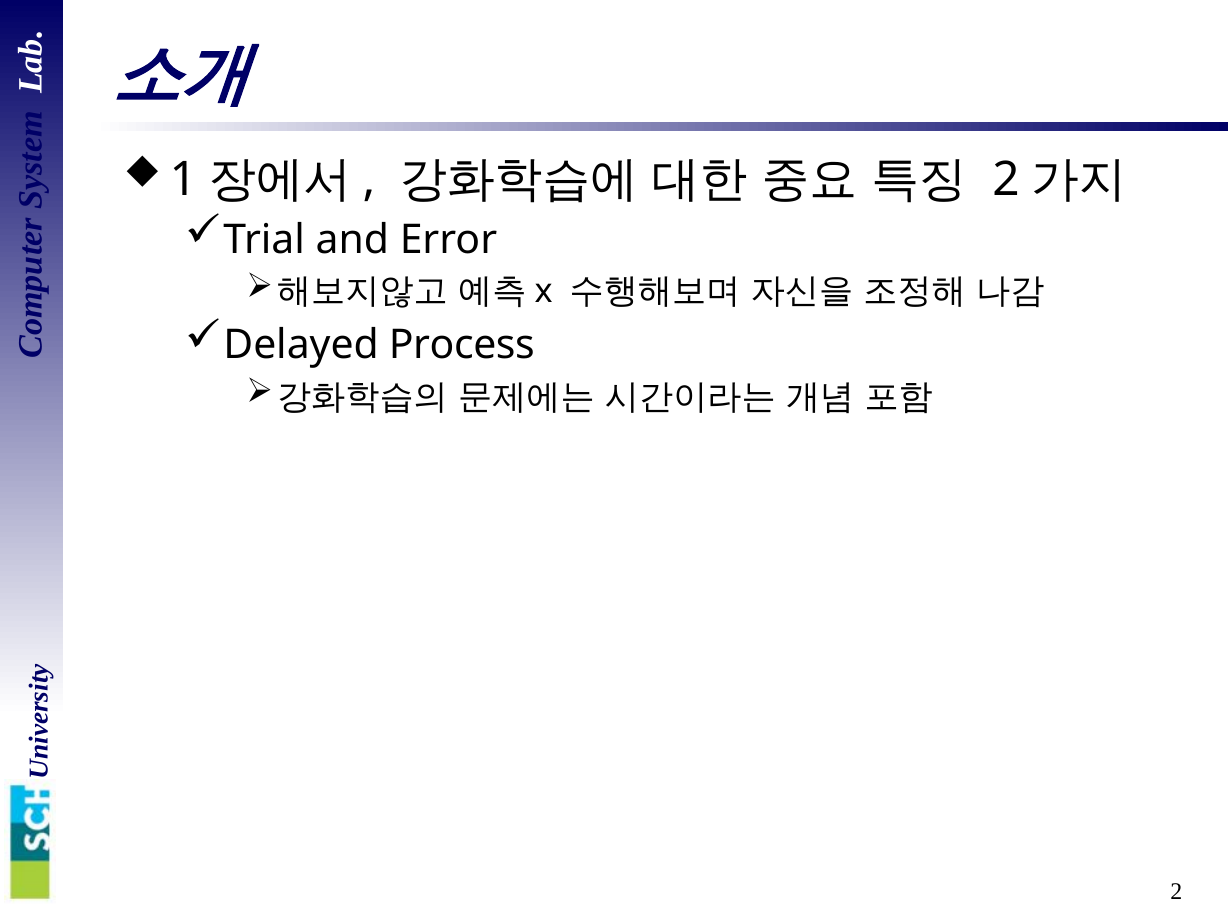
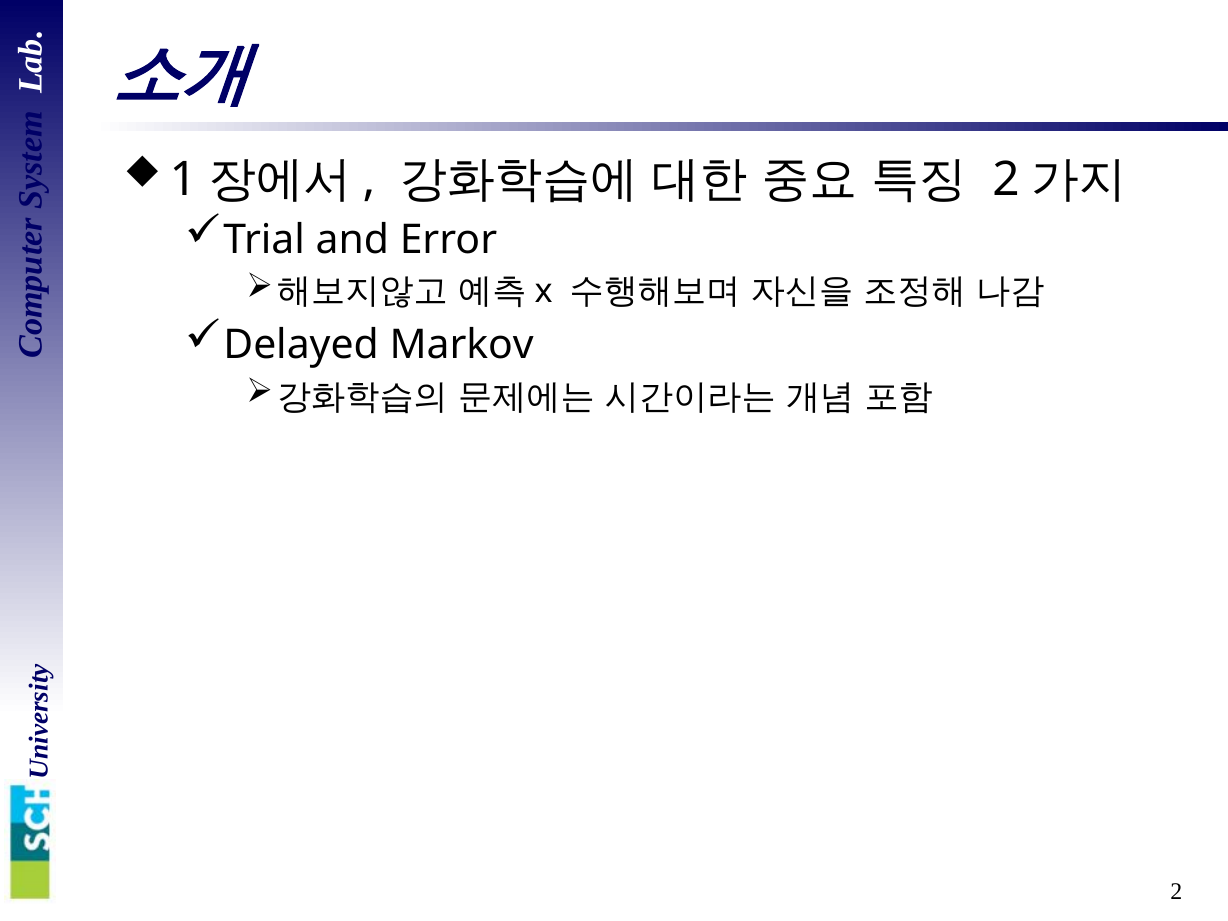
Process: Process -> Markov (462, 345)
